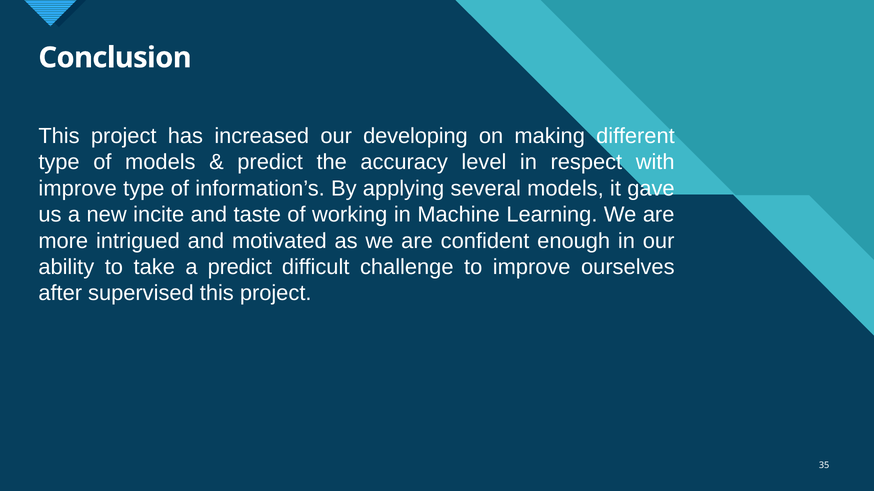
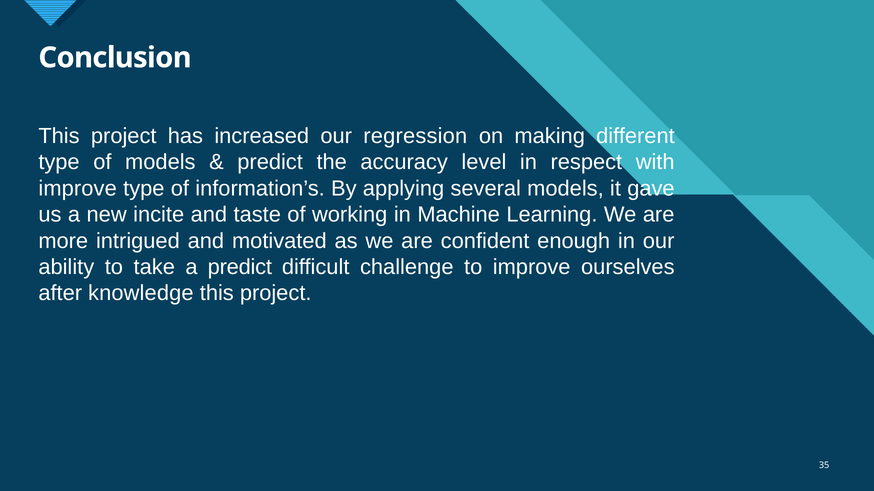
developing: developing -> regression (415, 136)
supervised: supervised -> knowledge (141, 294)
